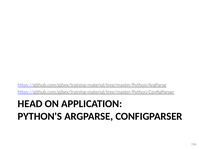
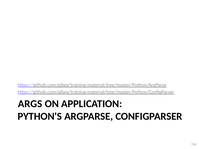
HEAD: HEAD -> ARGS (30, 104)
